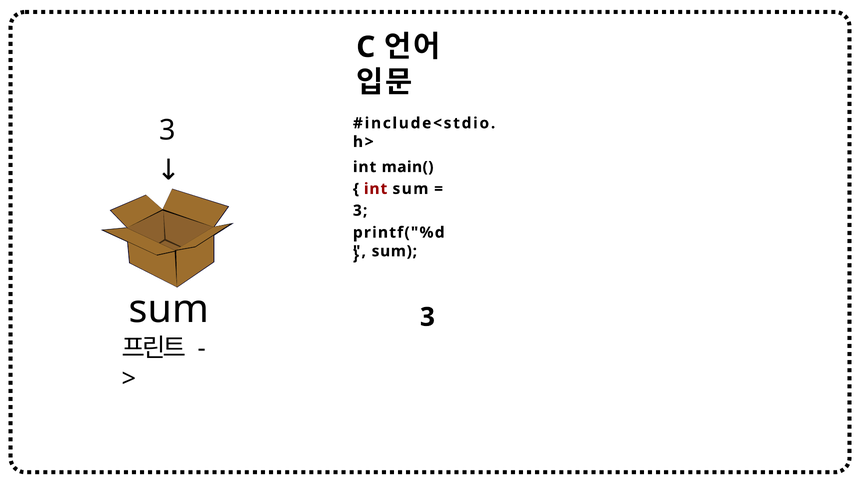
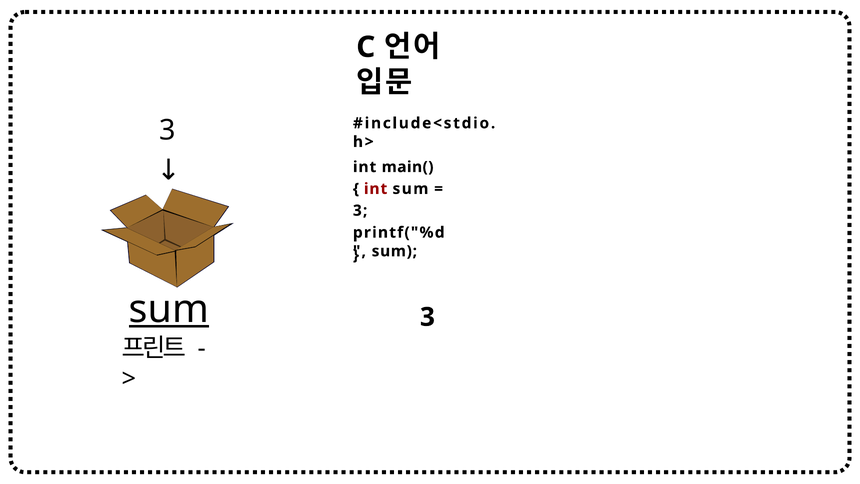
sum underline: none -> present (169, 309)
